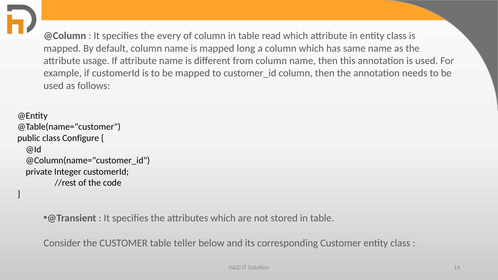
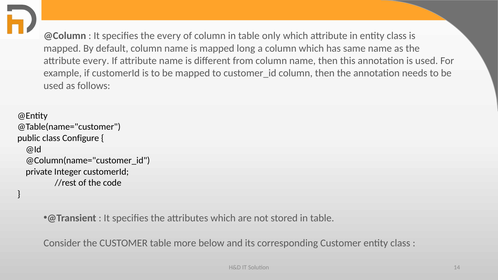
read: read -> only (271, 36)
attribute usage: usage -> every (96, 61)
teller: teller -> more (185, 243)
